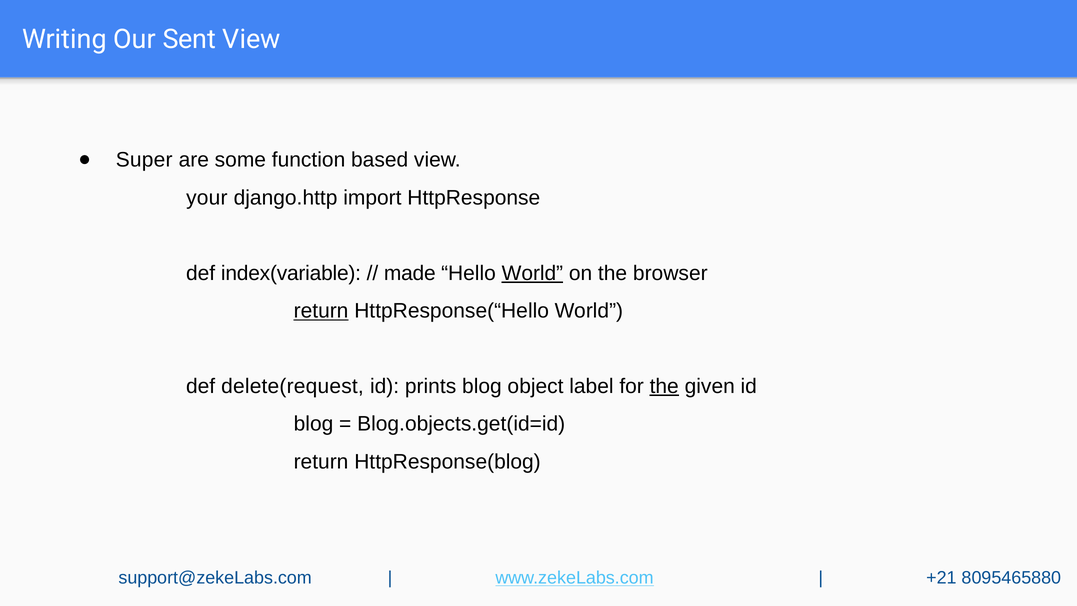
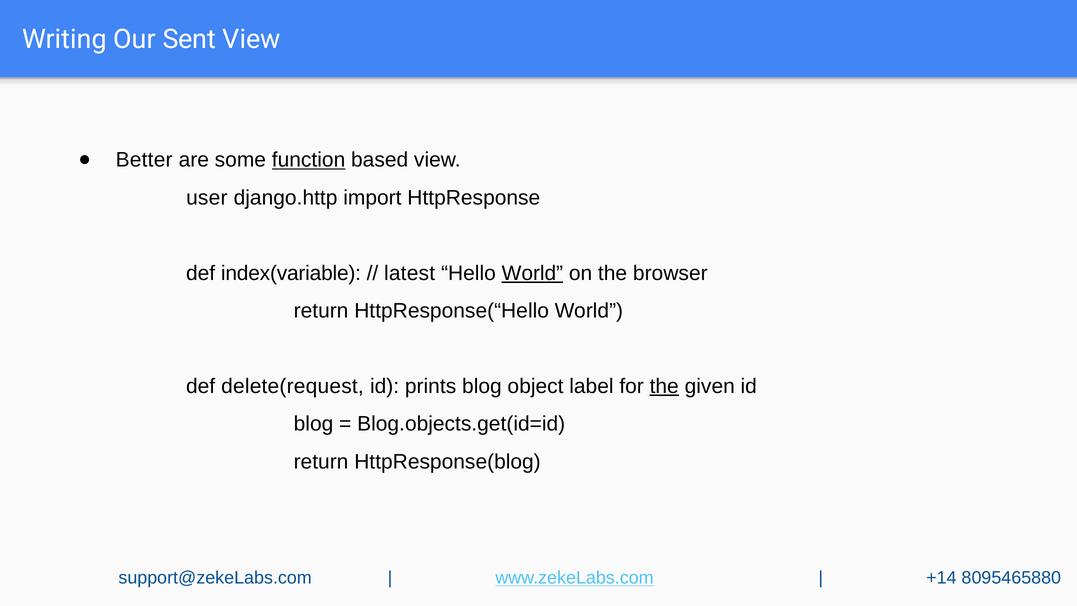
Super: Super -> Better (144, 160)
function underline: none -> present (309, 160)
your: your -> user (207, 198)
made: made -> latest (410, 273)
return underline: present -> none (321, 311)
+21: +21 -> +14 (941, 578)
